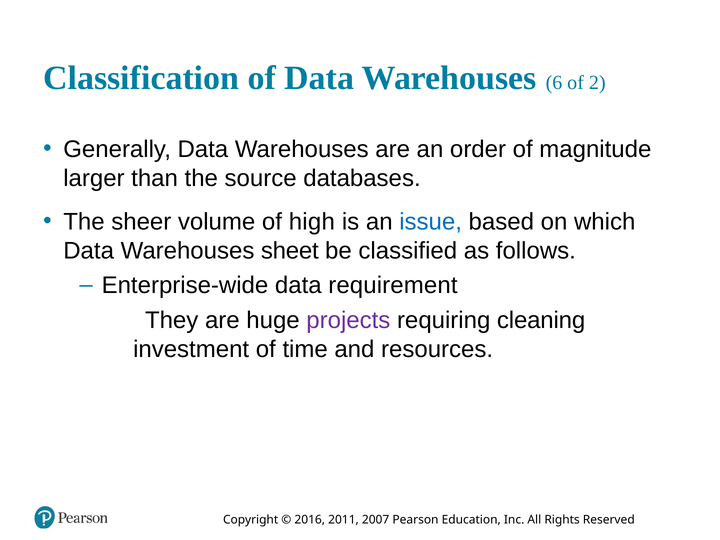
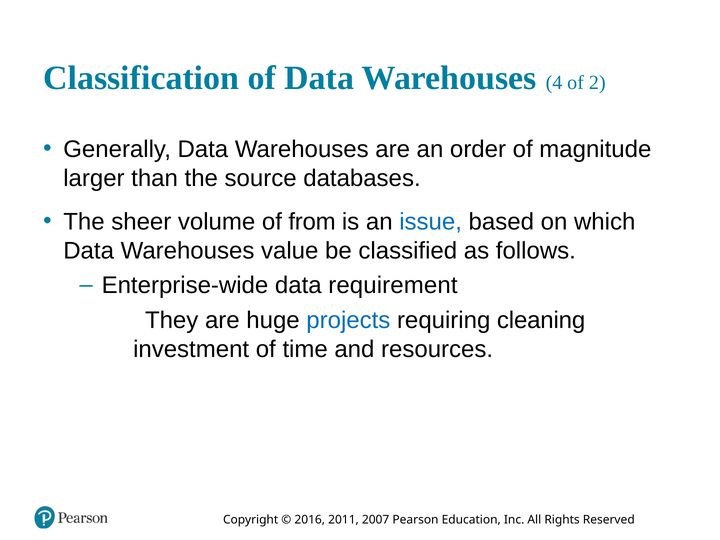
6: 6 -> 4 (554, 83)
high: high -> from (312, 222)
sheet: sheet -> value (290, 251)
projects colour: purple -> blue (348, 320)
